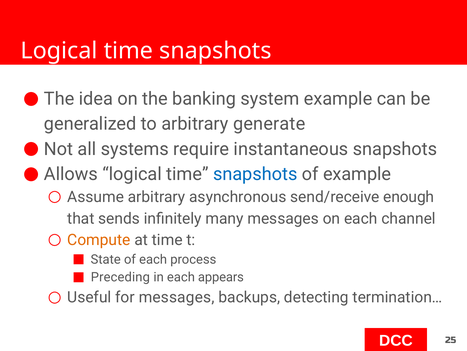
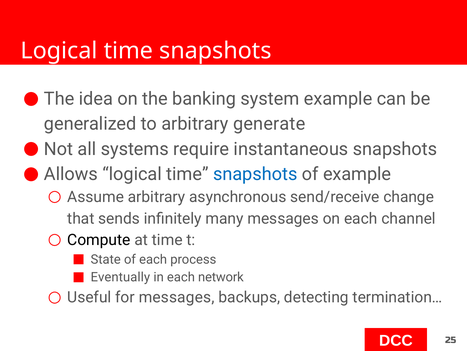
enough: enough -> change (409, 197)
Compute colour: orange -> black (99, 240)
Preceding: Preceding -> Eventually (120, 277)
appears: appears -> network (221, 277)
